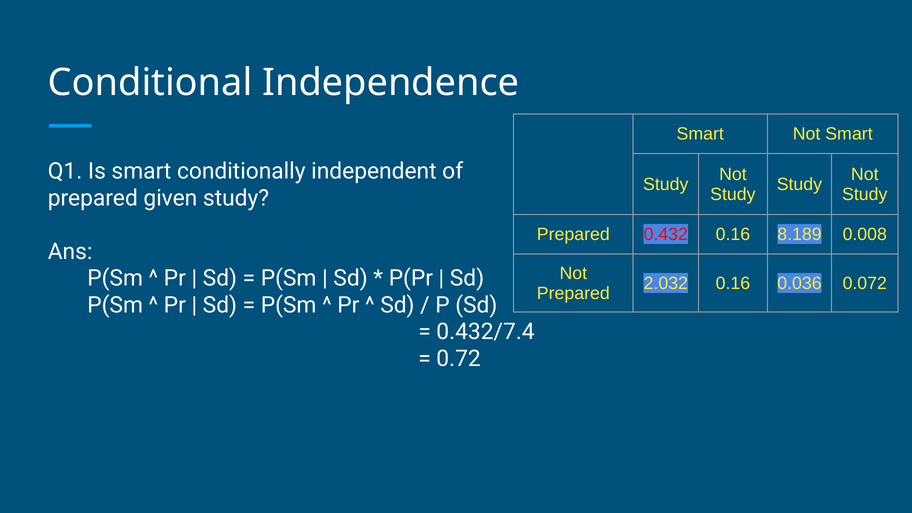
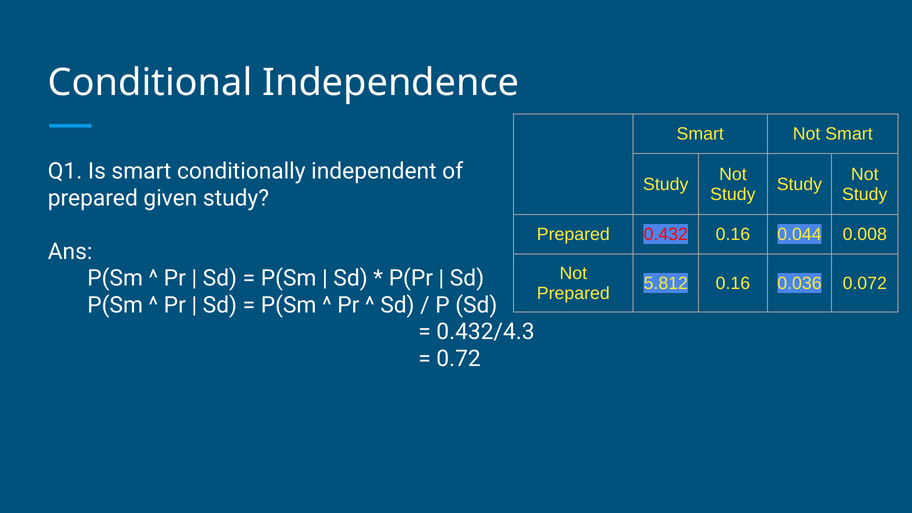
8.189: 8.189 -> 0.044 (799, 234)
2.032: 2.032 -> 5.812 (666, 283)
0.432/7.4: 0.432/7.4 -> 0.432/4.3 (485, 332)
